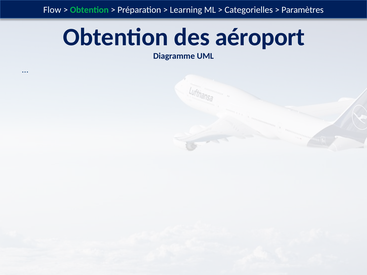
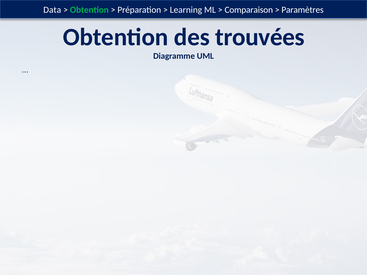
Flow: Flow -> Data (52, 10)
Categorielles: Categorielles -> Comparaison (249, 10)
aéroport: aéroport -> trouvées (260, 37)
